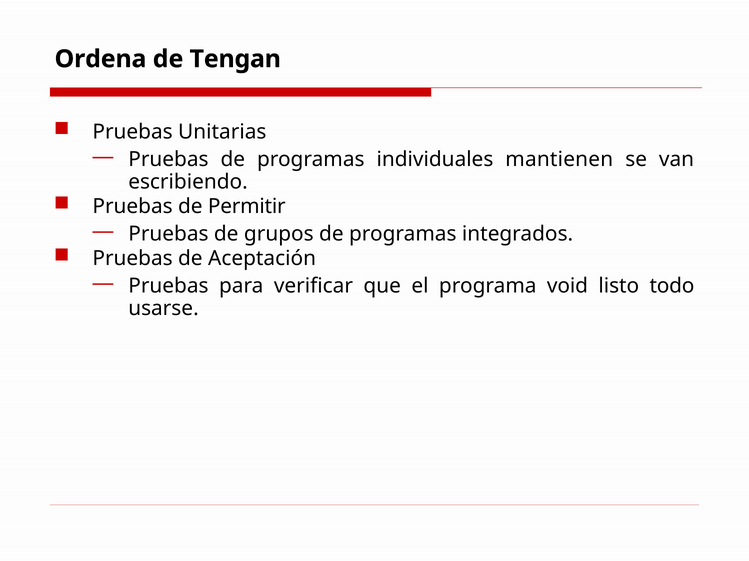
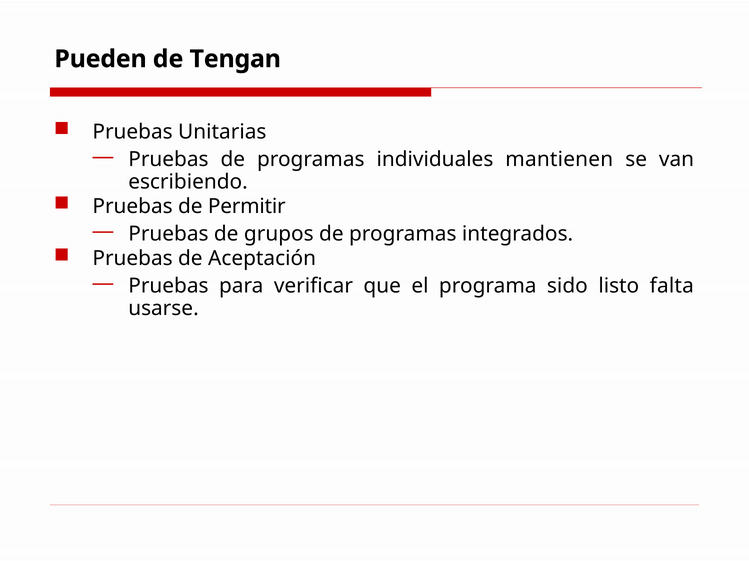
Ordena: Ordena -> Pueden (101, 59)
void: void -> sido (567, 286)
todo: todo -> falta (672, 286)
